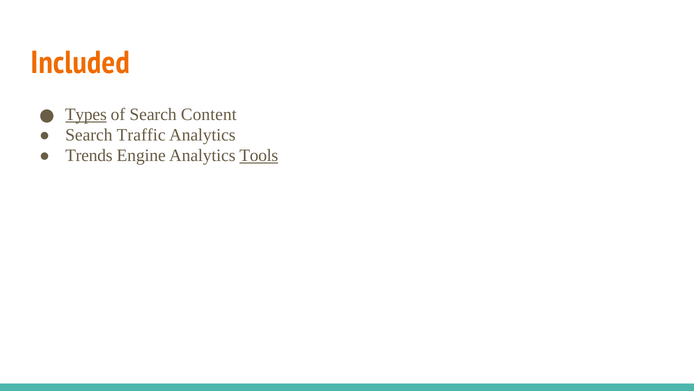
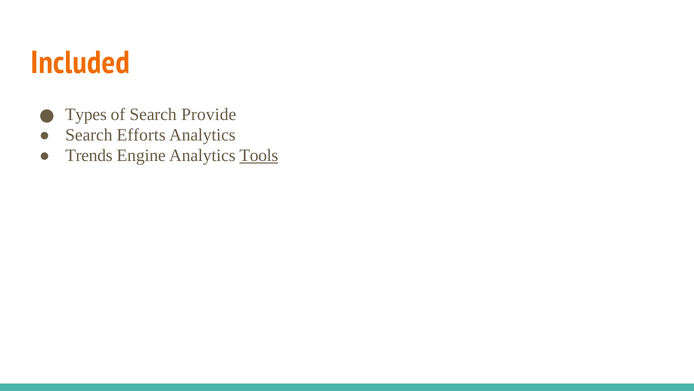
Types underline: present -> none (86, 114)
Content: Content -> Provide (209, 114)
Traffic: Traffic -> Efforts (141, 135)
